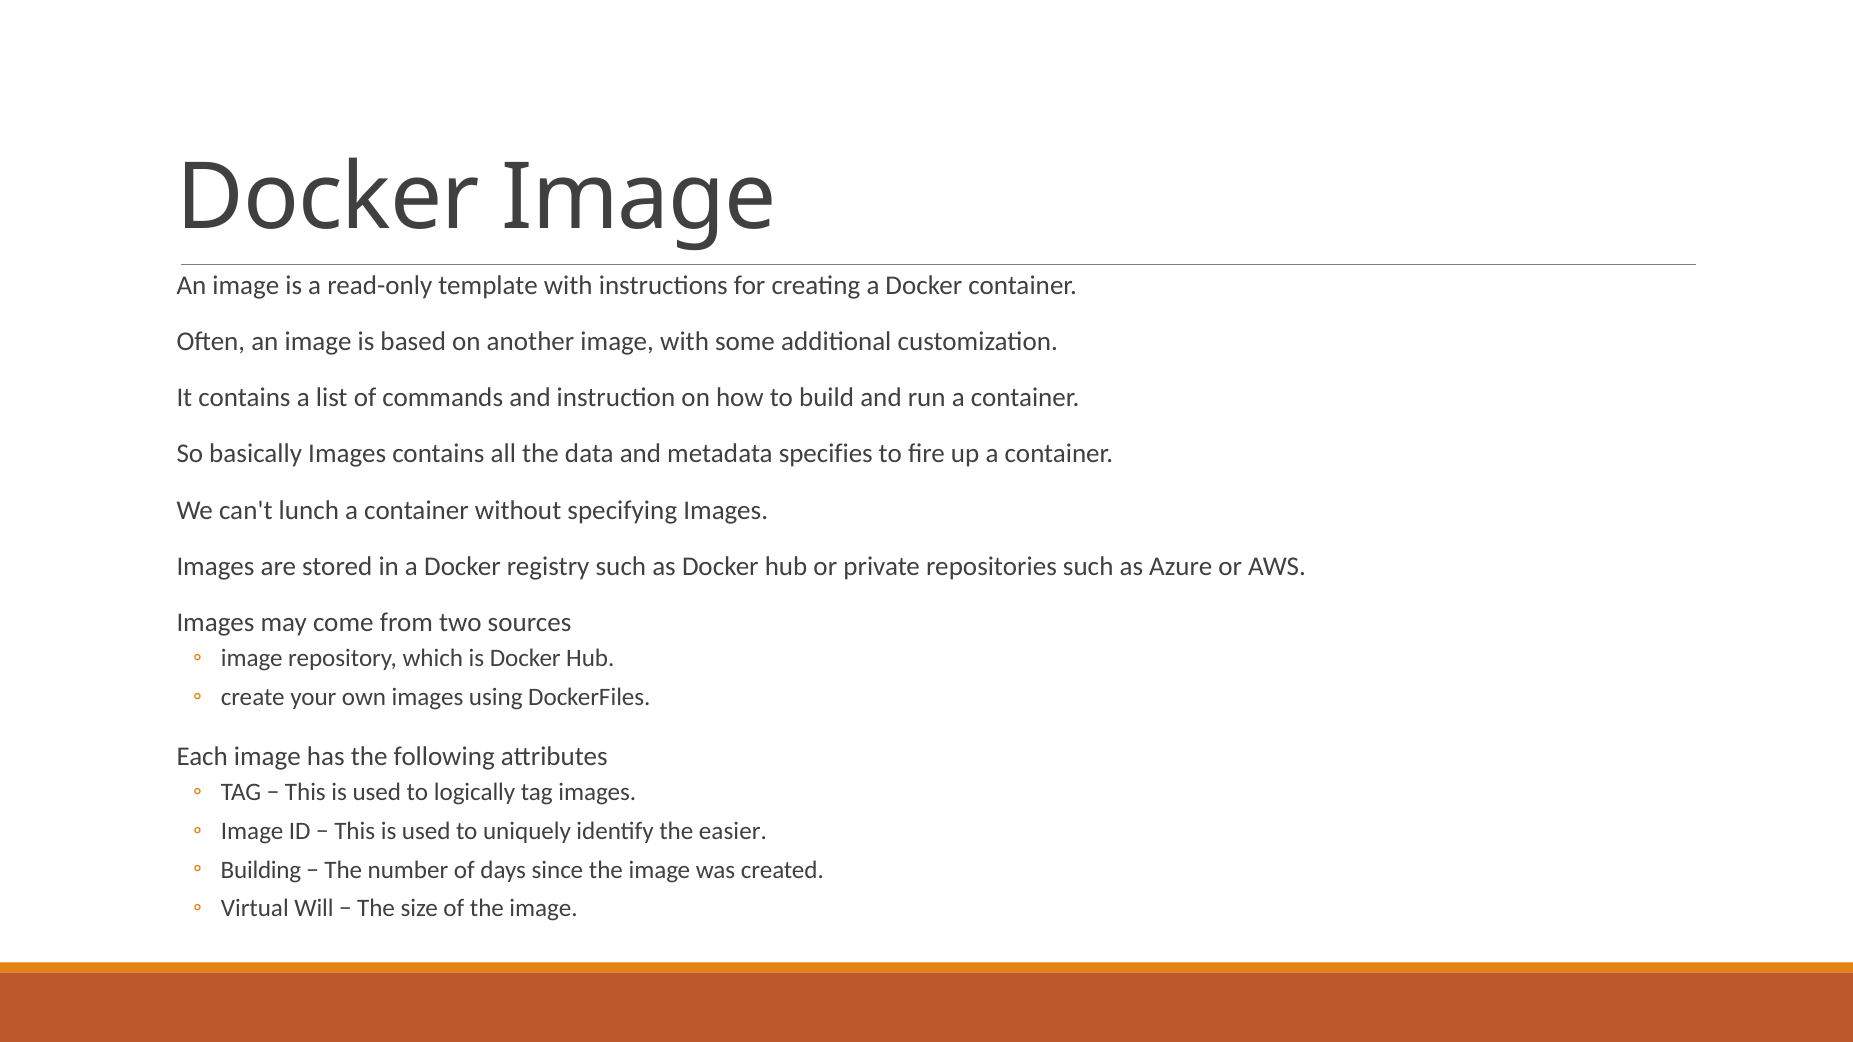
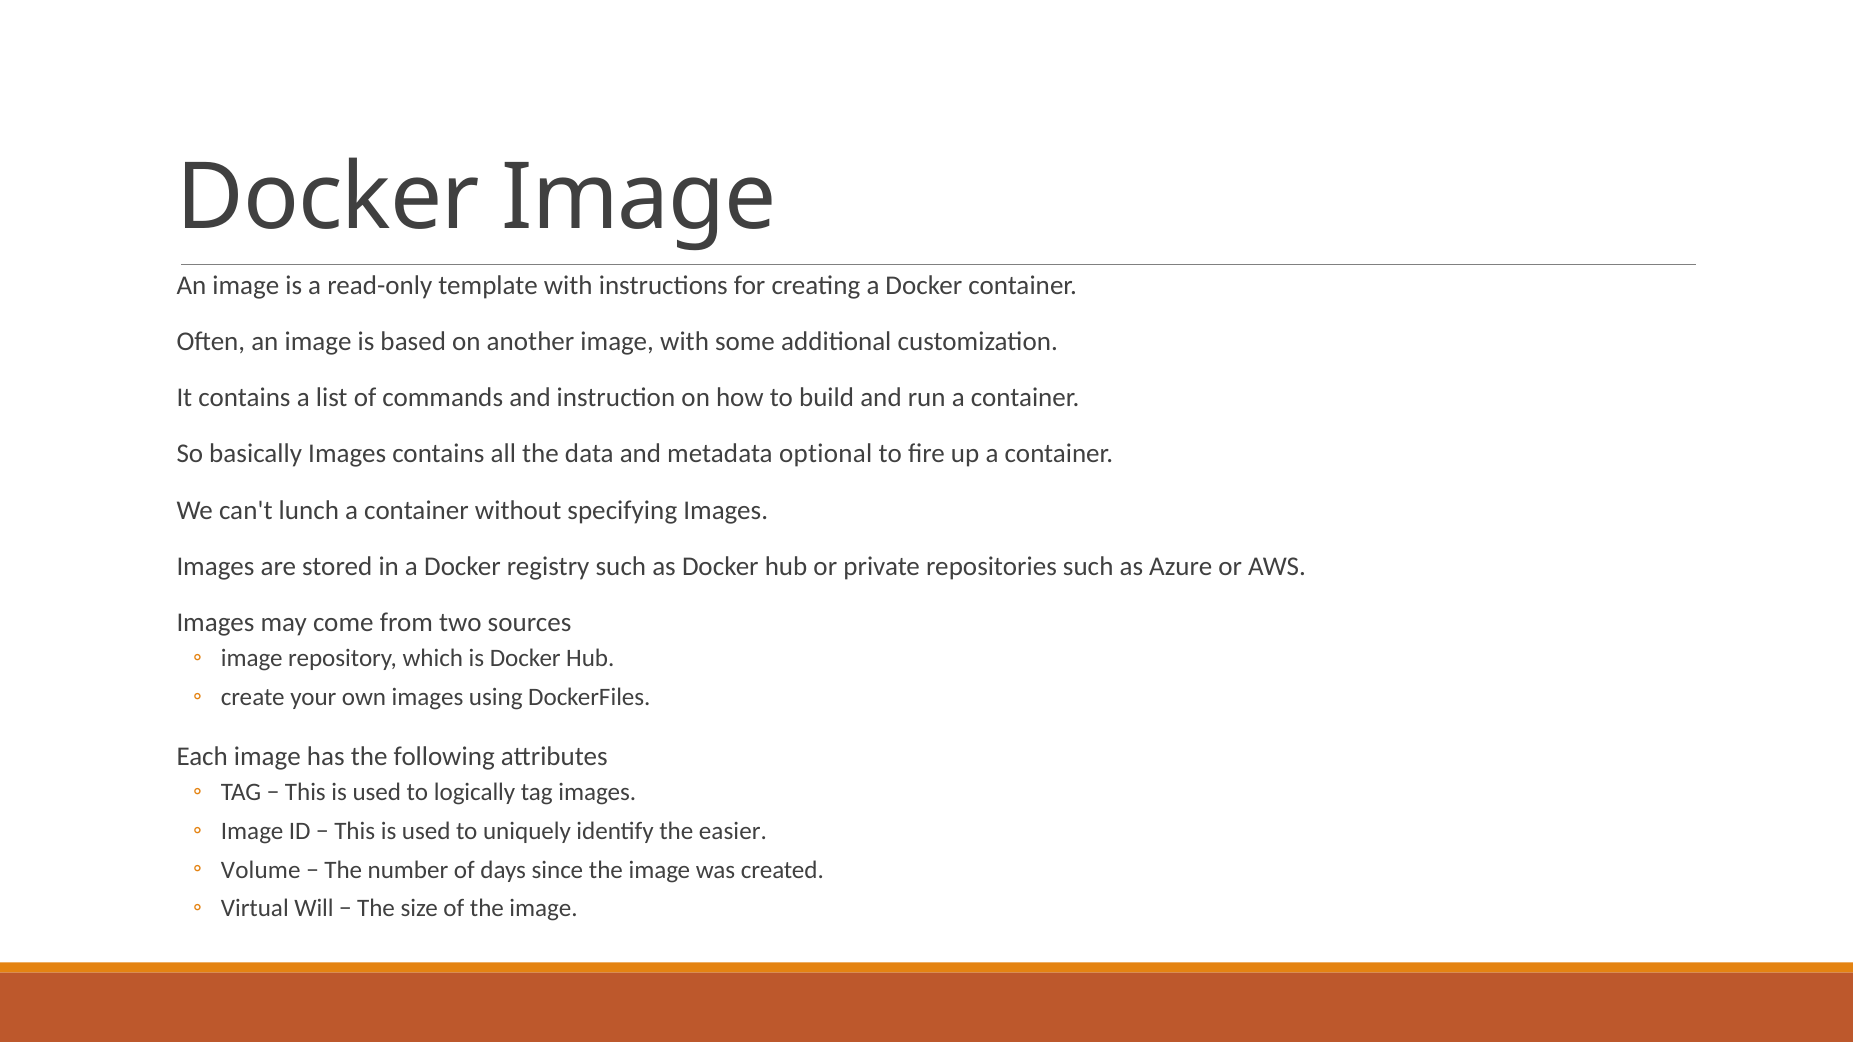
specifies: specifies -> optional (826, 454)
Building: Building -> Volume (261, 870)
